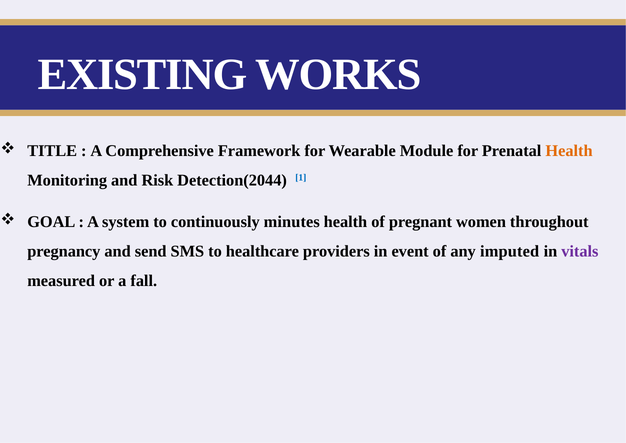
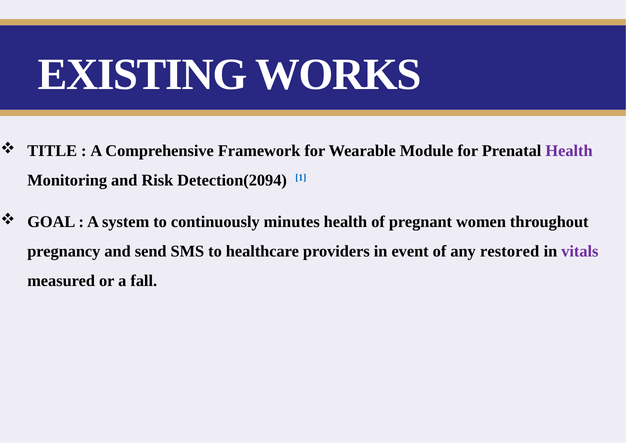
Health colour: orange -> purple (569, 151)
Detection(2044: Detection(2044 -> Detection(2094 (232, 180)
imputed: imputed -> restored (510, 251)
